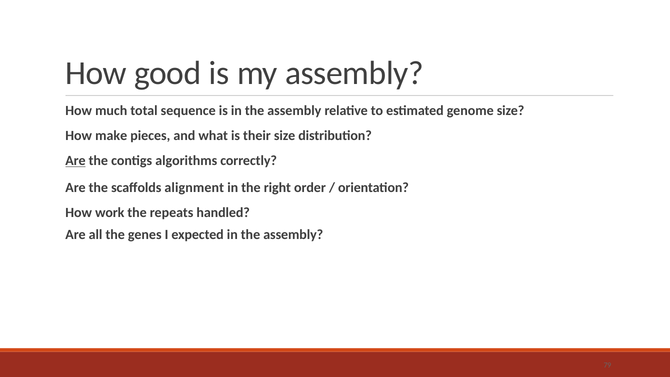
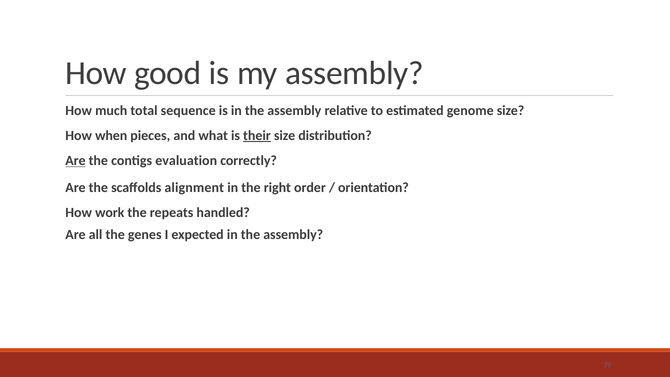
make: make -> when (111, 136)
their underline: none -> present (257, 136)
algorithms: algorithms -> evaluation (186, 161)
